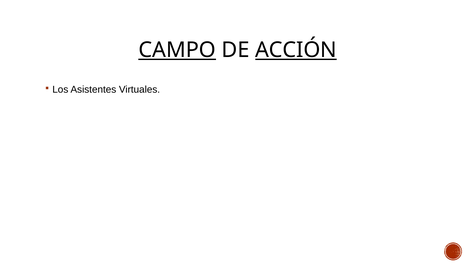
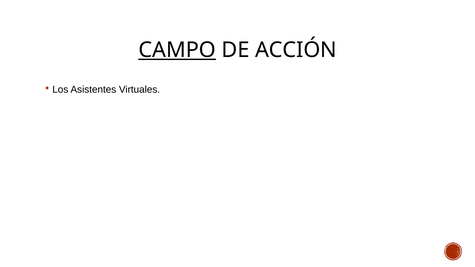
ACCIÓN underline: present -> none (296, 50)
